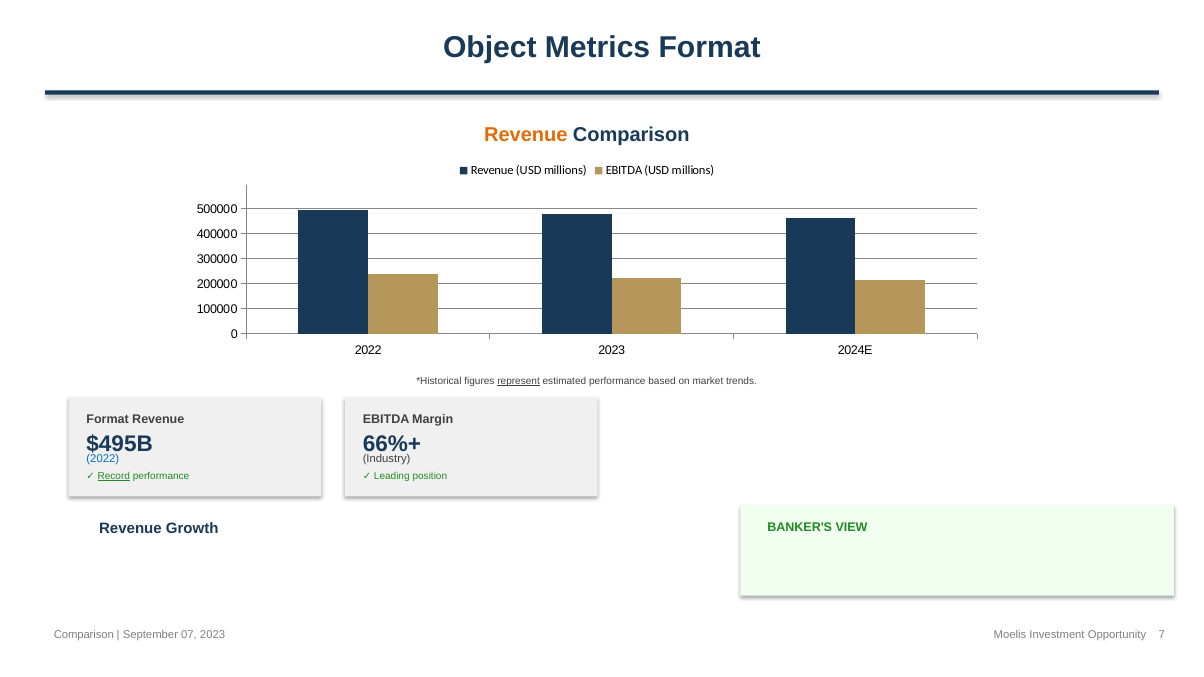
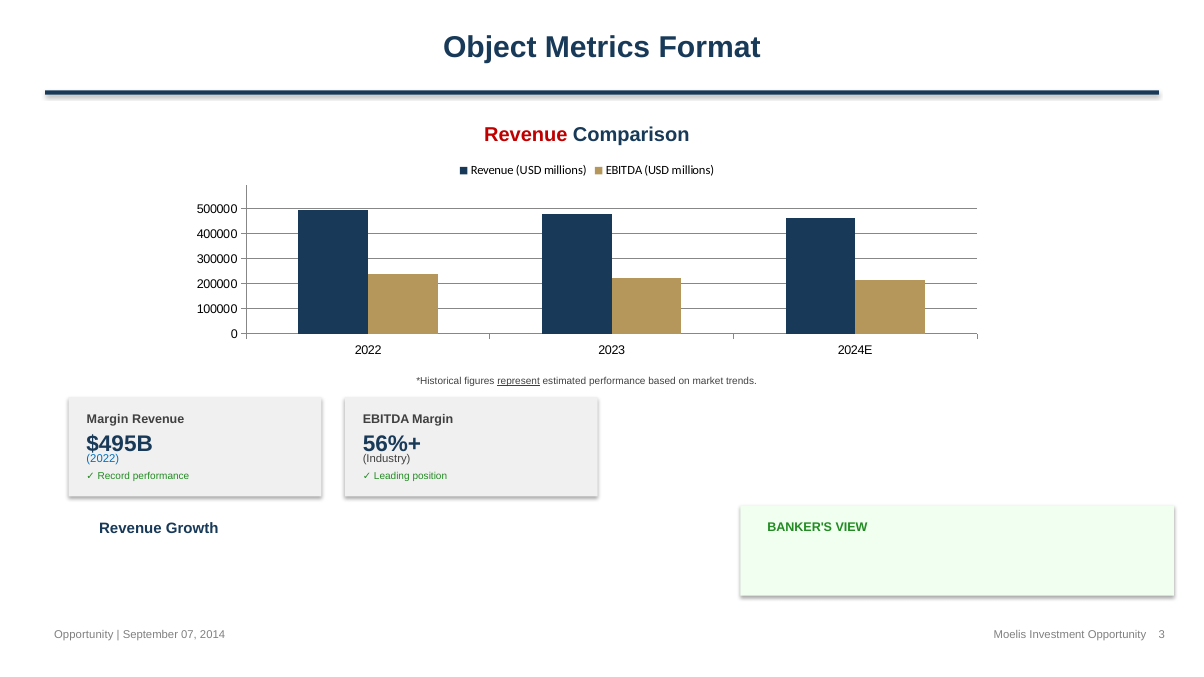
Revenue colour: orange -> red (526, 135)
Format: Format -> Margin (108, 419)
66%+: 66%+ -> 56%+ (392, 444)
Record underline: present -> none (114, 476)
Comparison: Comparison -> Opportunity (84, 635)
07 2023: 2023 -> 2014 (213, 635)
7: 7 -> 3 (1162, 635)
